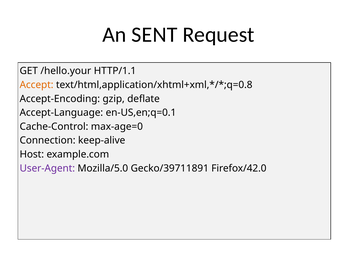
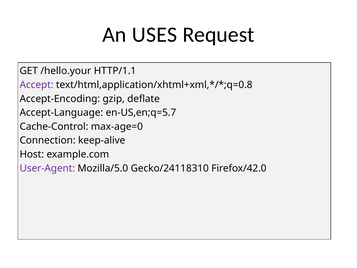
SENT: SENT -> USES (154, 35)
Accept colour: orange -> purple (37, 85)
en-US,en;q=0.1: en-US,en;q=0.1 -> en-US,en;q=5.7 (141, 113)
Gecko/39711891: Gecko/39711891 -> Gecko/24118310 (170, 168)
